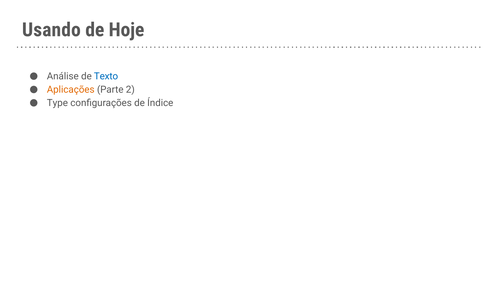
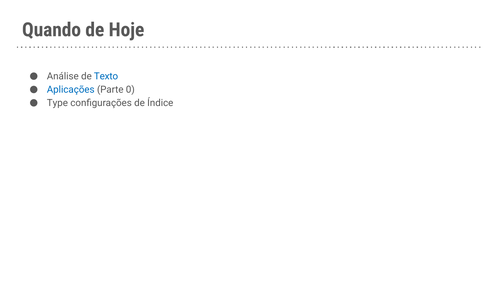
Usando: Usando -> Quando (51, 30)
Aplicações colour: orange -> blue (71, 89)
2: 2 -> 0 (130, 89)
